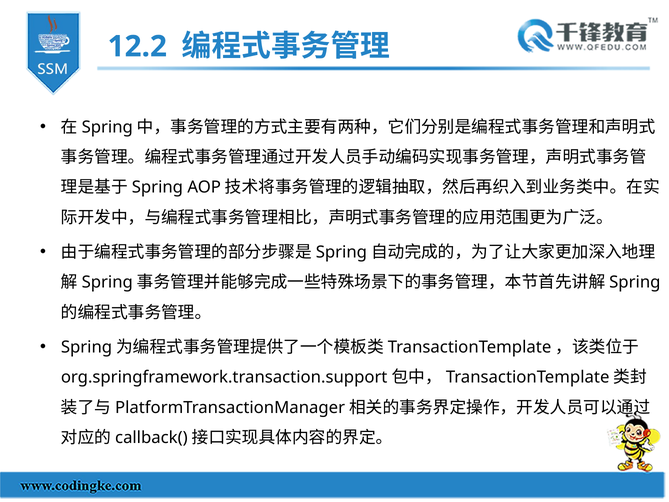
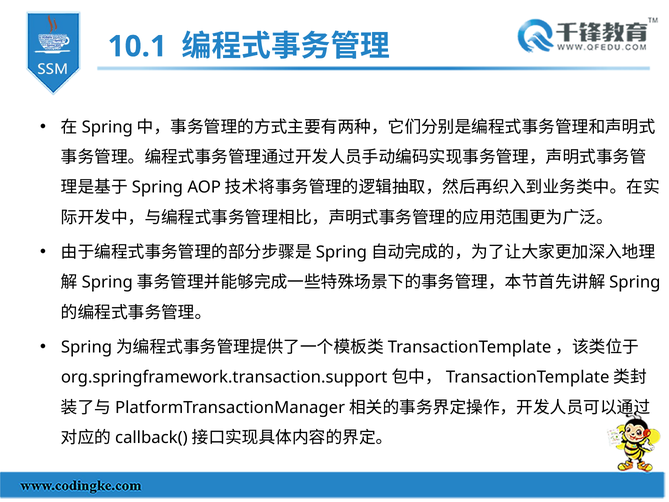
12.2: 12.2 -> 10.1 (137, 46)
